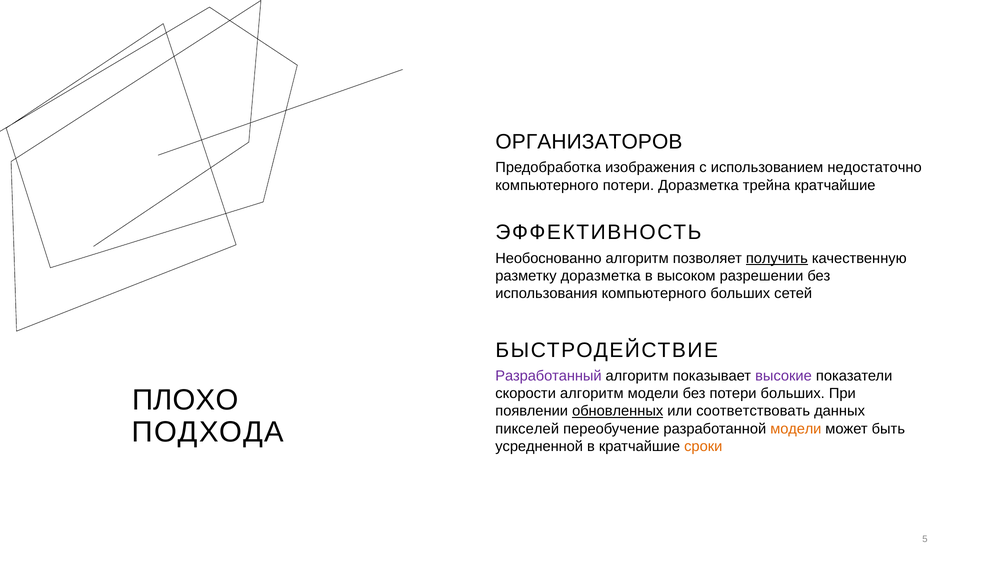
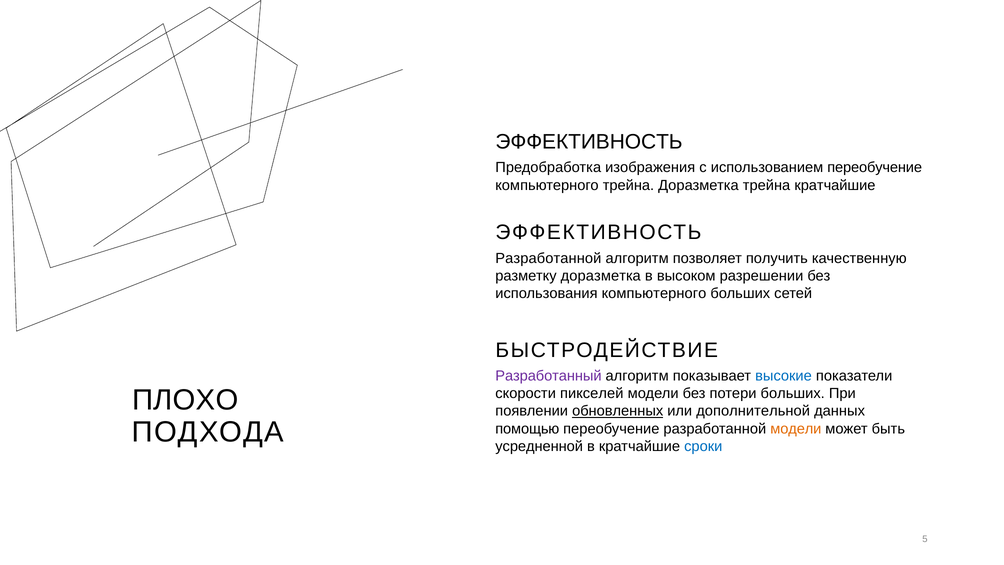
ОРГАНИЗАТОРОВ: ОРГАНИЗАТОРОВ -> ЭФФЕКТИВНОСТЬ (589, 142)
использованием недостаточно: недостаточно -> переобучение (875, 168)
компьютерного потери: потери -> трейна (628, 185)
Необоснованно: Необоснованно -> Разработанной (548, 258)
получить underline: present -> none (777, 258)
высокие colour: purple -> blue (783, 376)
скорости алгоритм: алгоритм -> пикселей (592, 393)
соответствовать: соответствовать -> дополнительной (753, 411)
пикселей: пикселей -> помощью (527, 428)
сроки colour: orange -> blue (703, 446)
